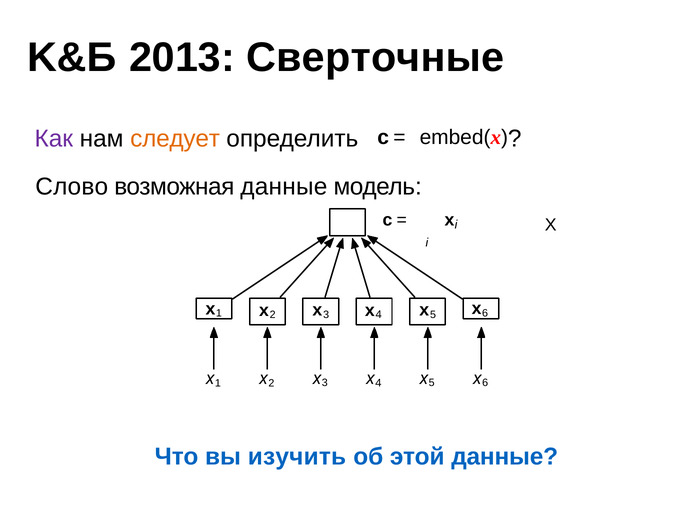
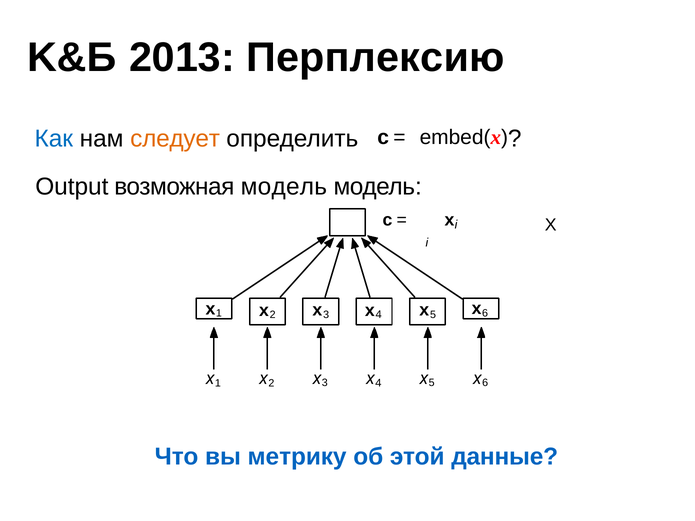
Сверточные: Сверточные -> Перплексию (375, 58)
Как colour: purple -> blue (54, 139)
Слово: Слово -> Output (72, 187)
возможная данные: данные -> модель (284, 187)
изучить: изучить -> метрику (297, 457)
